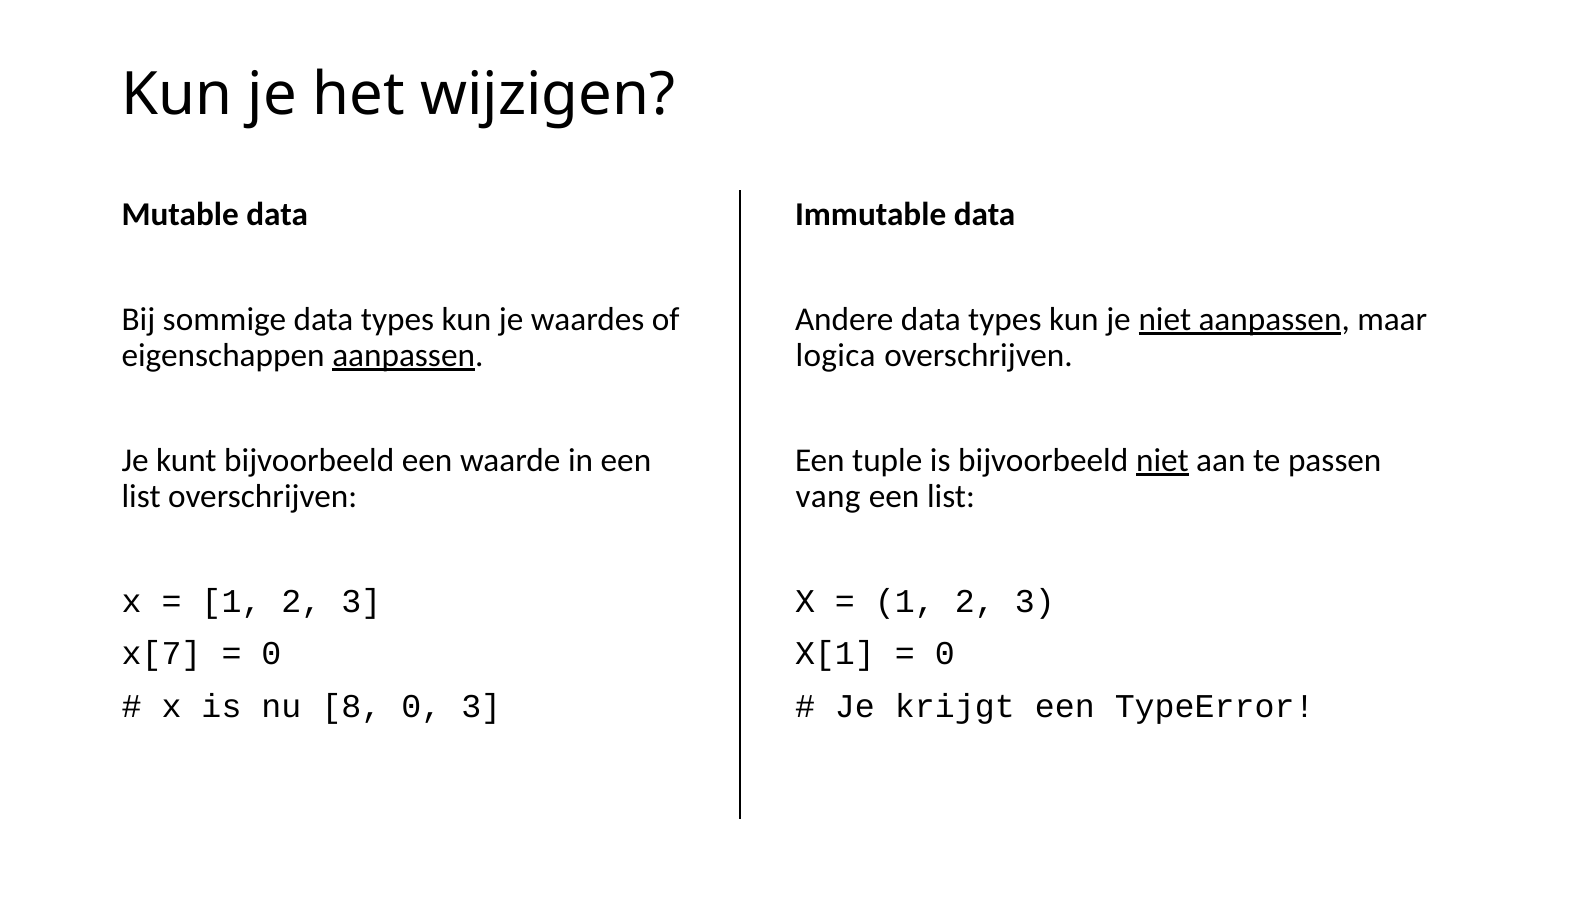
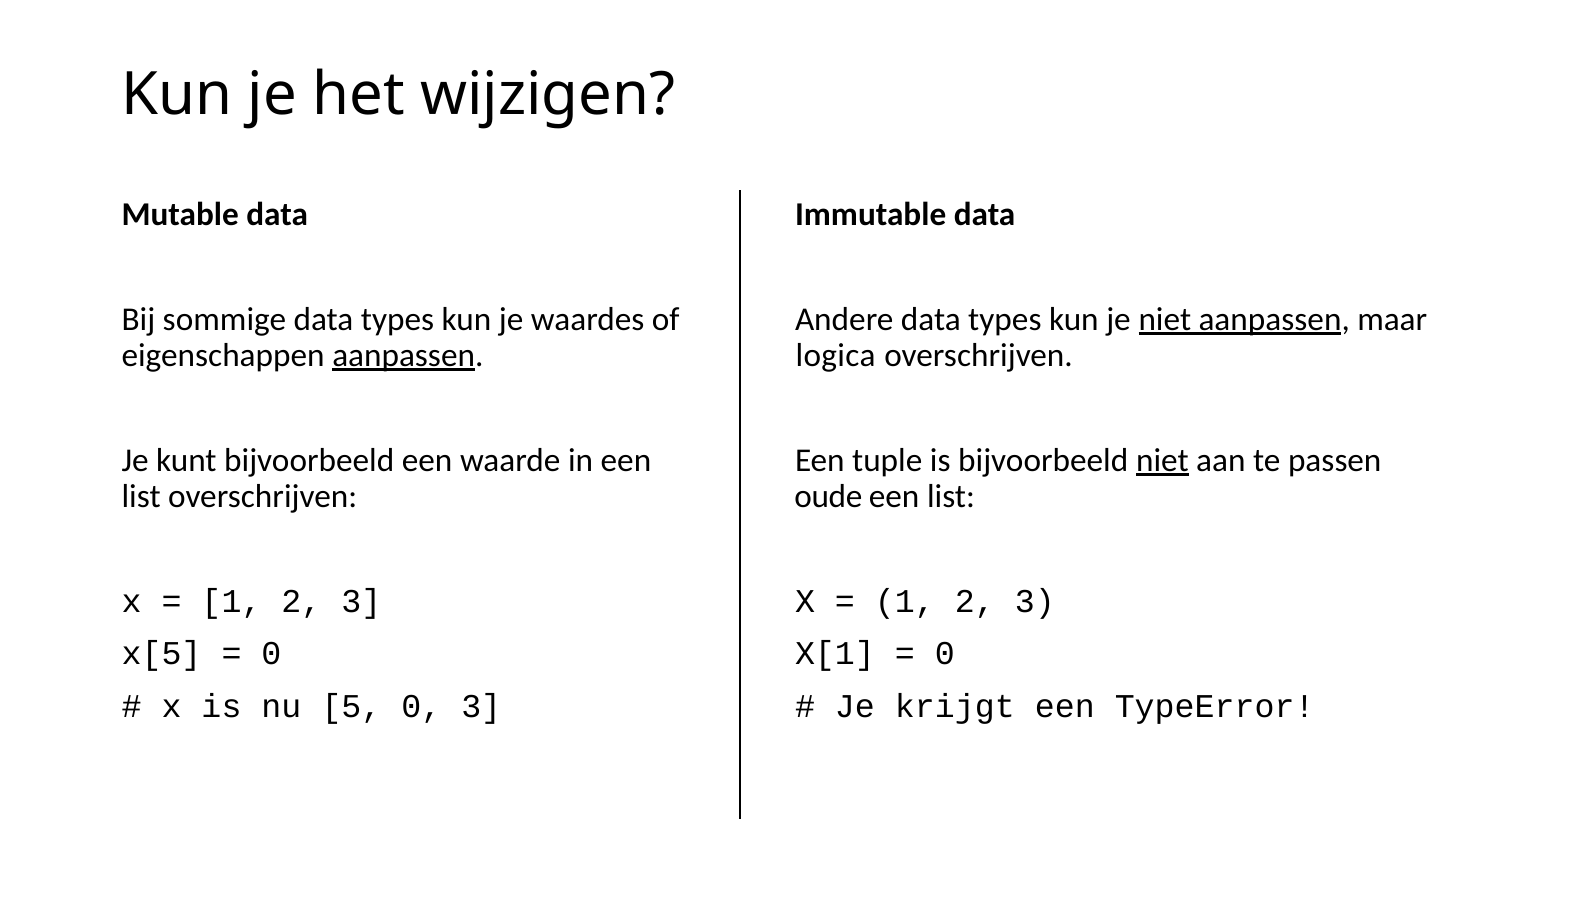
vang: vang -> oude (828, 496)
x[7: x[7 -> x[5 (162, 654)
8: 8 -> 5 (351, 707)
